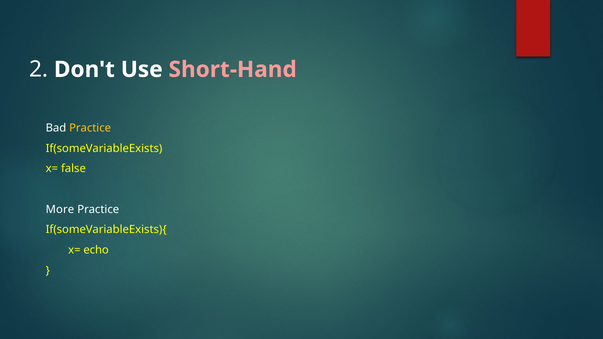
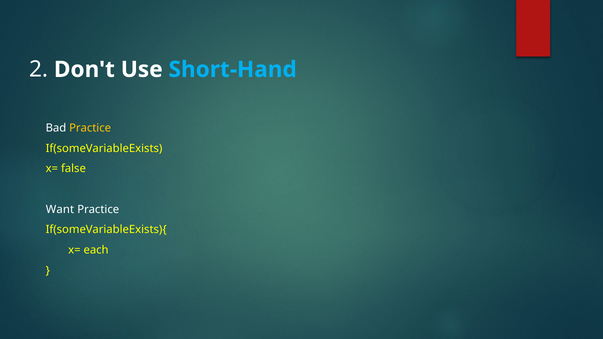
Short-Hand colour: pink -> light blue (233, 70)
More: More -> Want (60, 210)
echo: echo -> each (96, 250)
